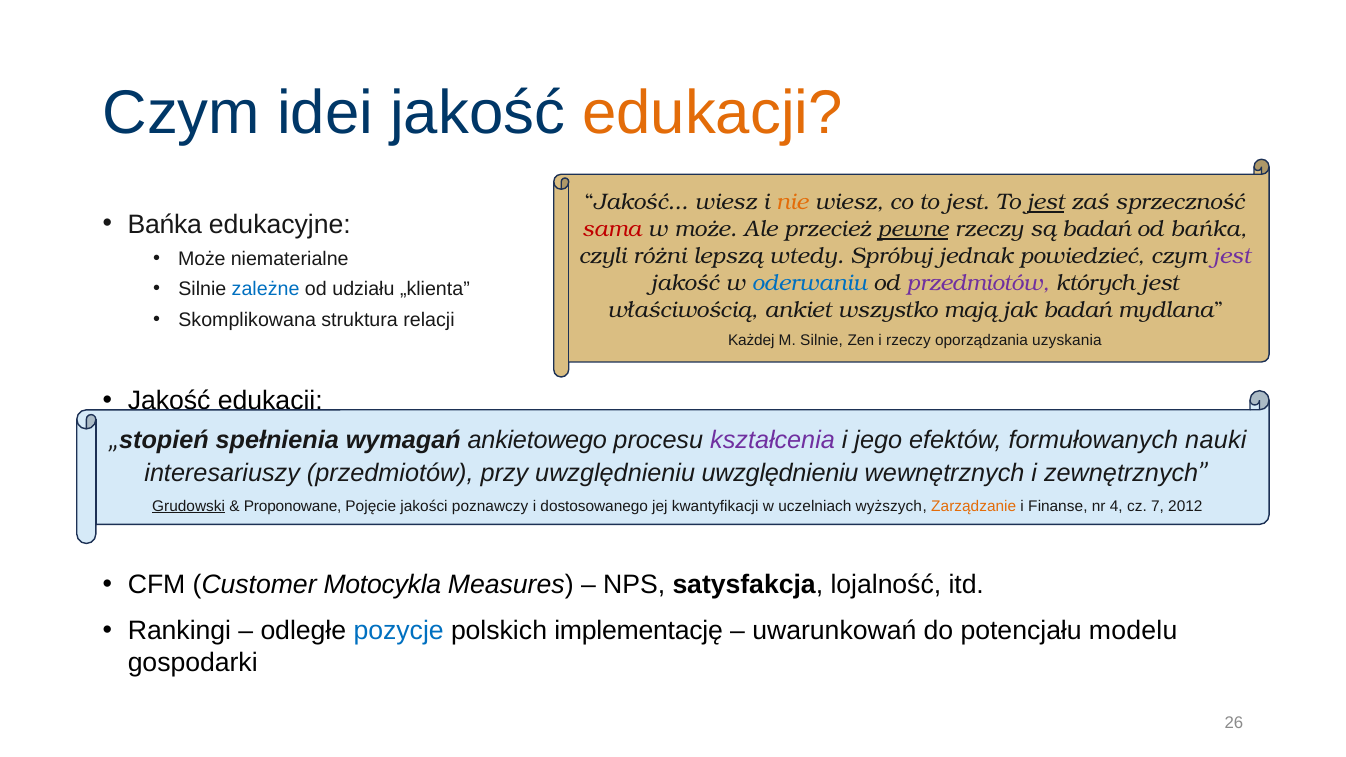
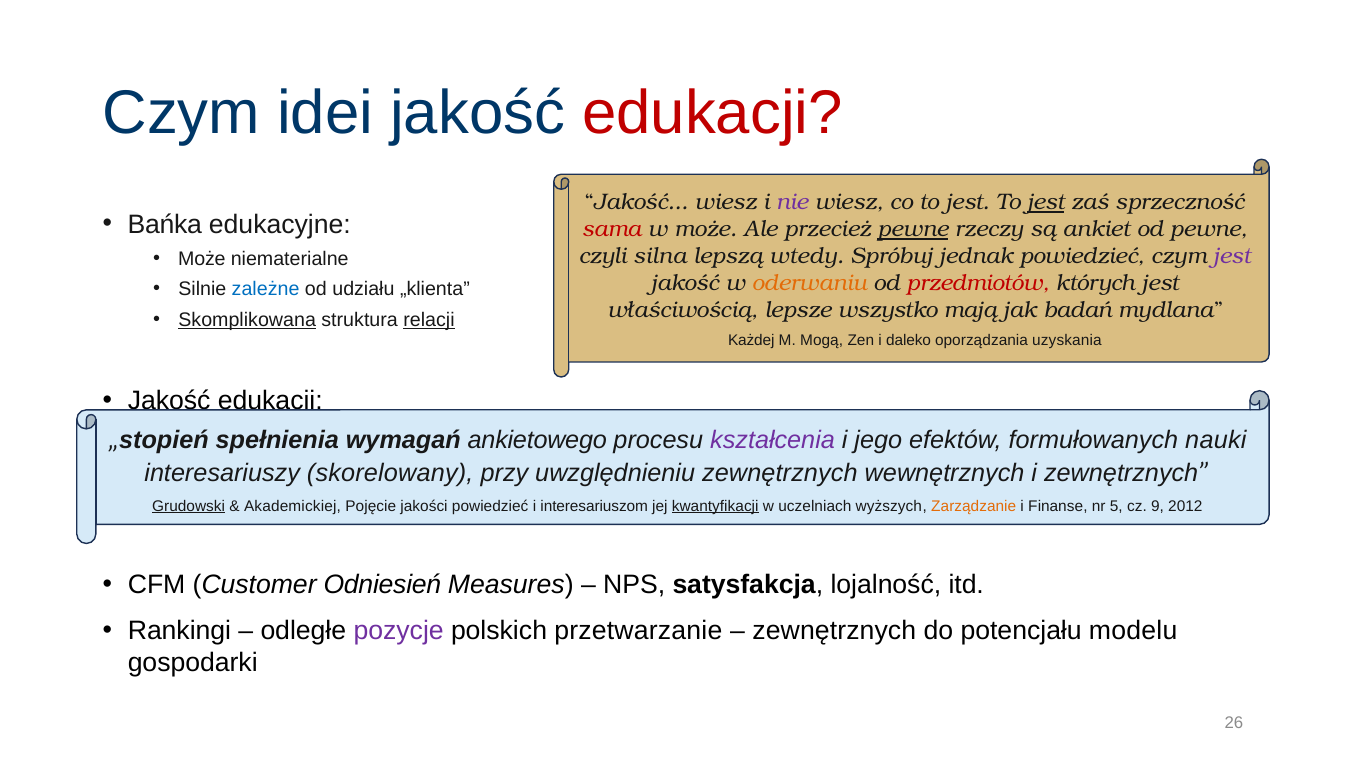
edukacji colour: orange -> red (712, 113)
nie colour: orange -> purple (792, 202)
są badań: badań -> ankiet (1096, 229)
od bańka: bańka -> pewne (1209, 229)
różni: różni -> silna (660, 256)
oderwaniu colour: blue -> orange (809, 283)
przedmiotów colour: purple -> red (978, 283)
ankiet: ankiet -> lepsze (798, 310)
Skomplikowana underline: none -> present (247, 320)
relacji underline: none -> present (429, 320)
M Silnie: Silnie -> Mogą (822, 341)
i rzeczy: rzeczy -> daleko (909, 341)
interesariuszy przedmiotów: przedmiotów -> skorelowany (390, 473)
uwzględnieniu uwzględnieniu: uwzględnieniu -> zewnętrznych (780, 473)
Proponowane: Proponowane -> Akademickiej (292, 506)
jakości poznawczy: poznawczy -> powiedzieć (490, 506)
dostosowanego: dostosowanego -> interesariuszom (594, 506)
kwantyfikacji underline: none -> present (715, 506)
4: 4 -> 5 (1116, 506)
7: 7 -> 9 (1158, 506)
Motocykla: Motocykla -> Odniesień (382, 585)
pozycje colour: blue -> purple (399, 631)
implementację: implementację -> przetwarzanie (638, 631)
uwarunkowań: uwarunkowań -> zewnętrznych (834, 631)
